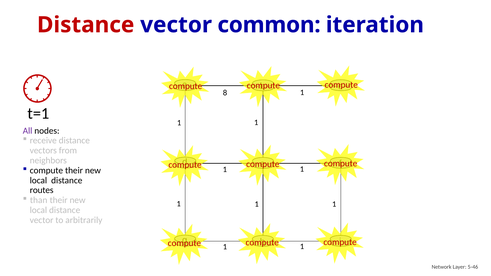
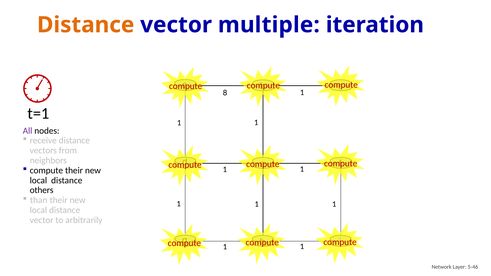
Distance colour: red -> orange (86, 25)
common: common -> multiple (269, 25)
routes: routes -> others (42, 190)
